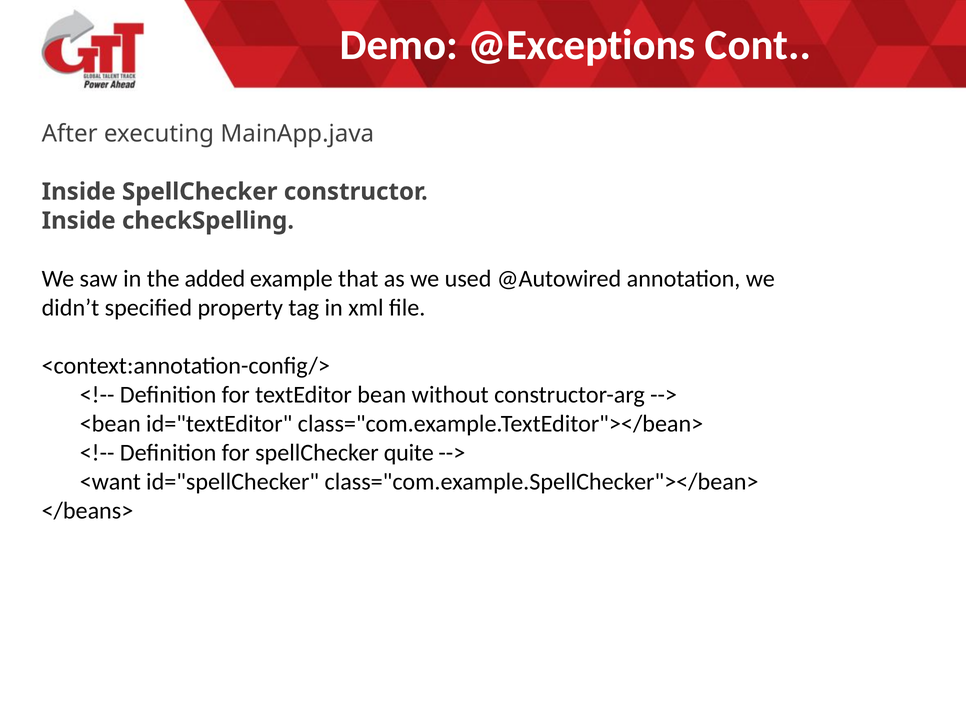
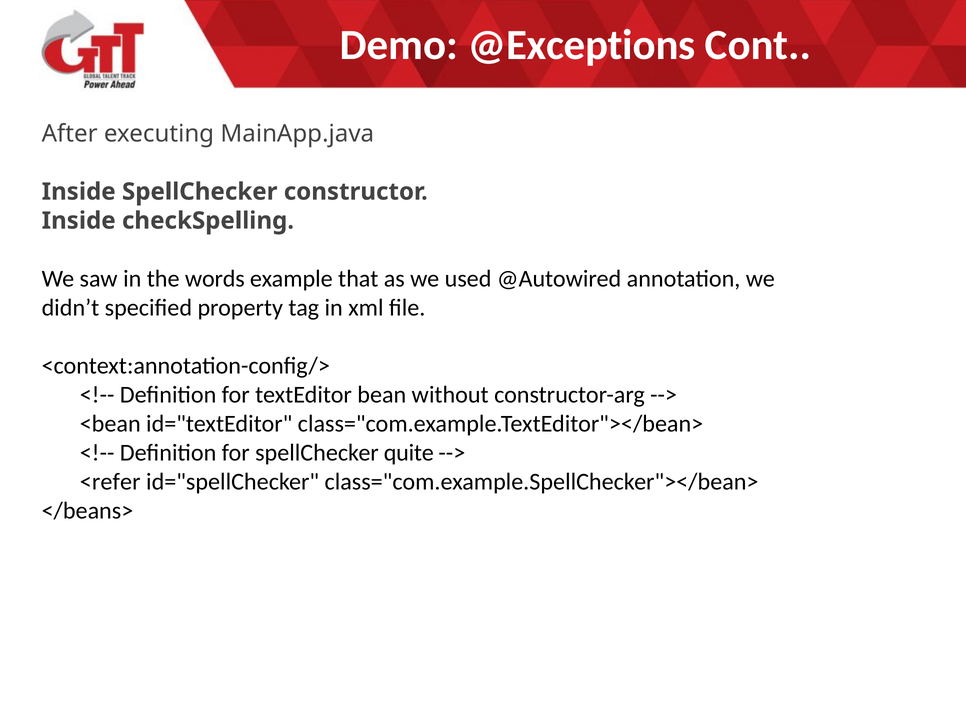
added: added -> words (215, 278)
<want: <want -> <refer (110, 481)
